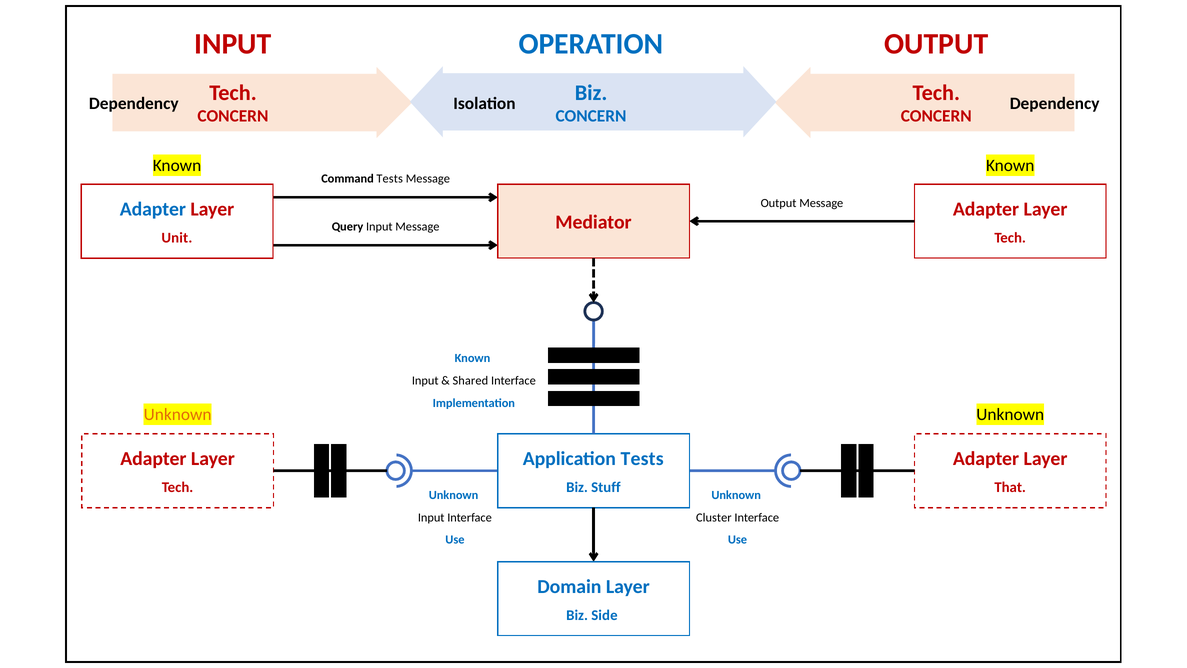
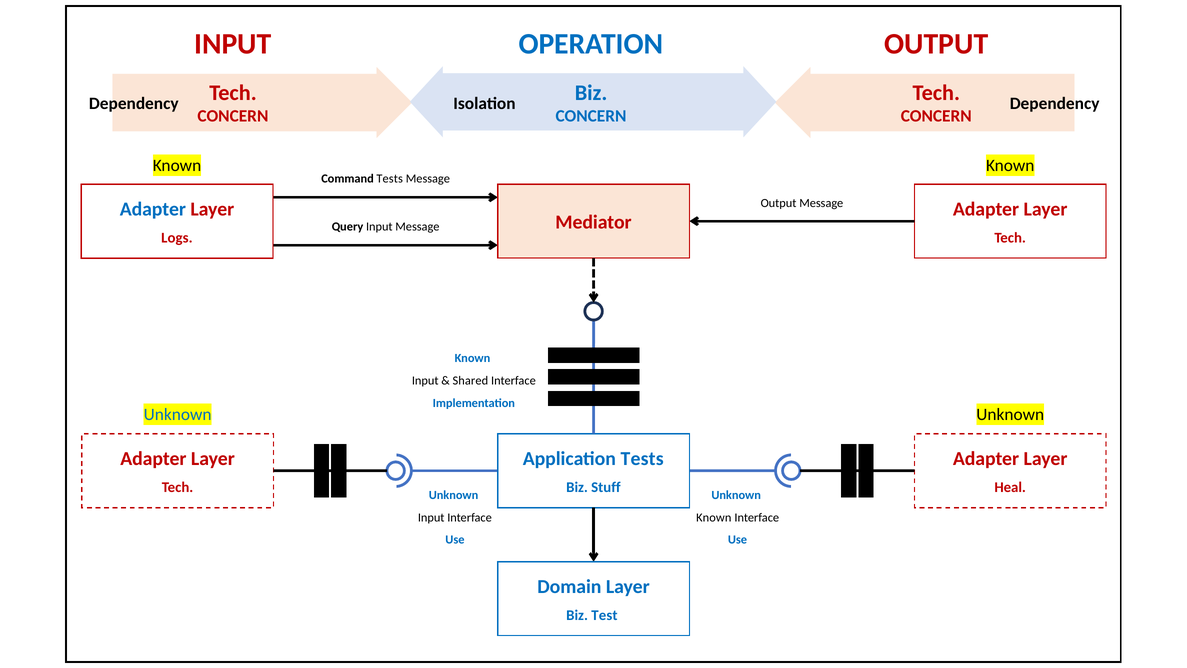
Unit: Unit -> Logs (177, 238)
Unknown colour: orange -> blue (178, 414)
That: That -> Heal (1010, 487)
Cluster: Cluster -> Known (714, 517)
Side: Side -> Test (604, 615)
